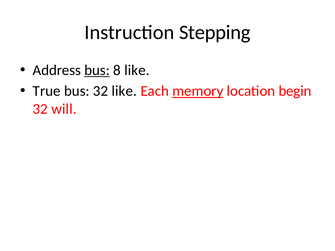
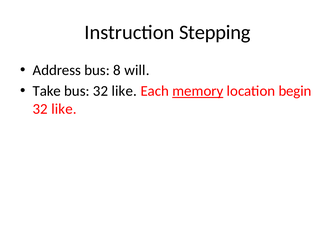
bus underline: present -> none (97, 70)
8 like: like -> will (137, 70)
True: True -> Take (47, 91)
will: will -> like (64, 109)
